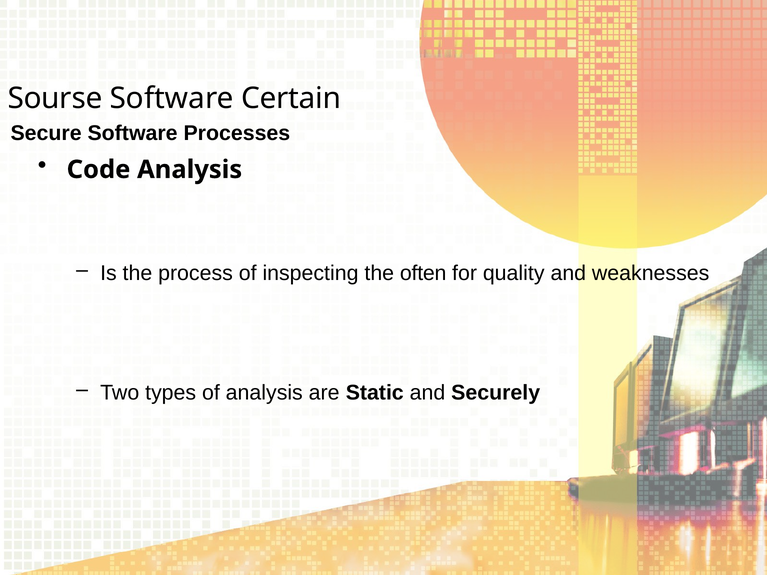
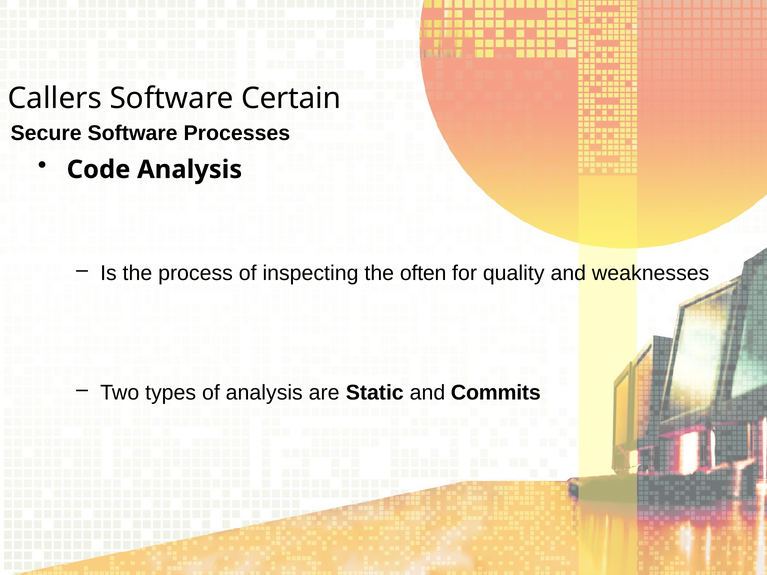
Sourse: Sourse -> Callers (55, 99)
Securely: Securely -> Commits (496, 393)
